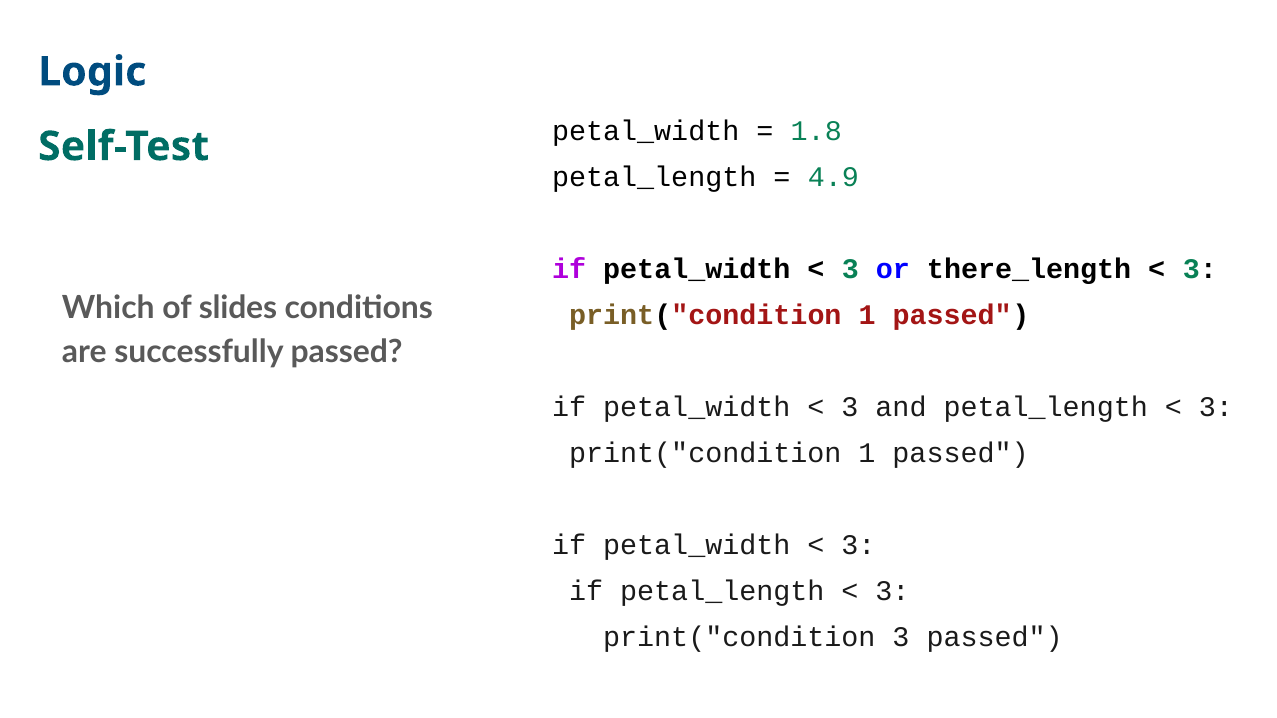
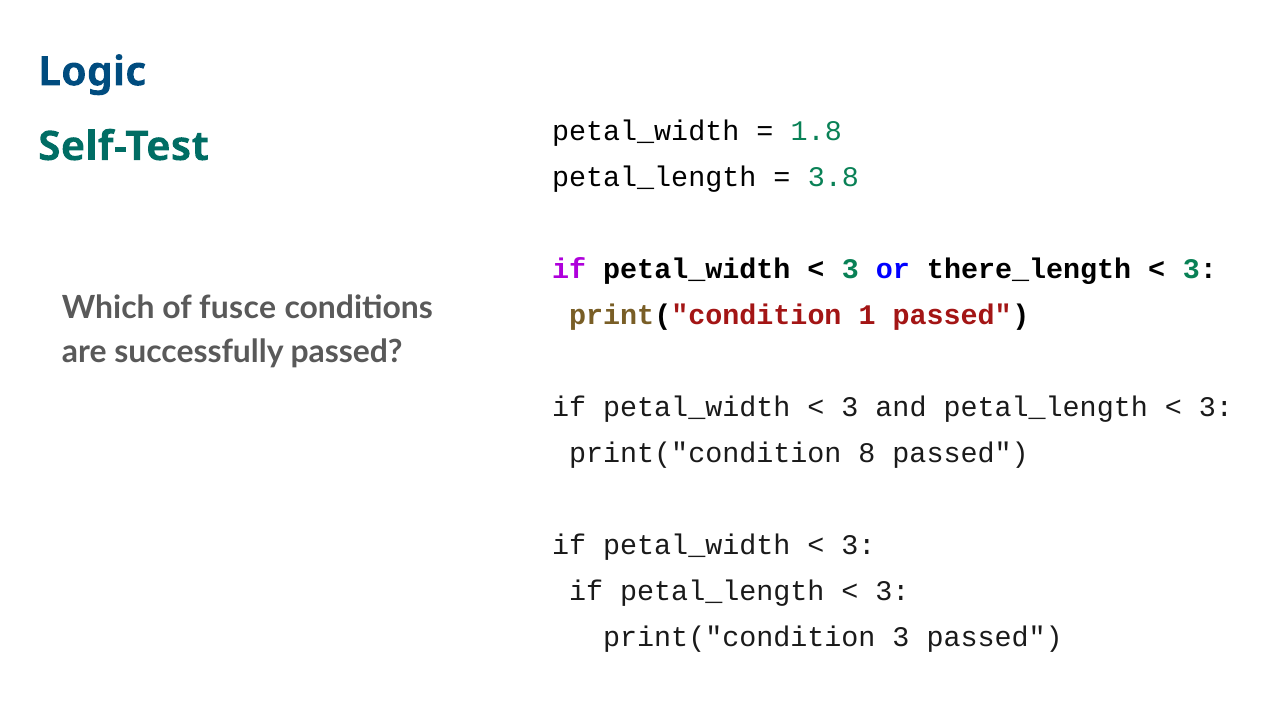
4.9: 4.9 -> 3.8 (833, 177)
slides: slides -> fusce (238, 308)
1: 1 -> 8 (867, 453)
